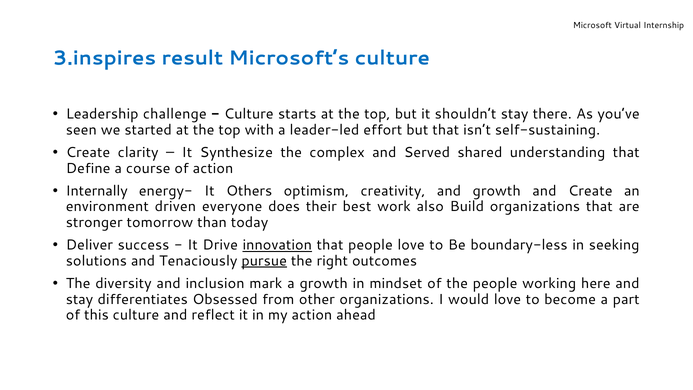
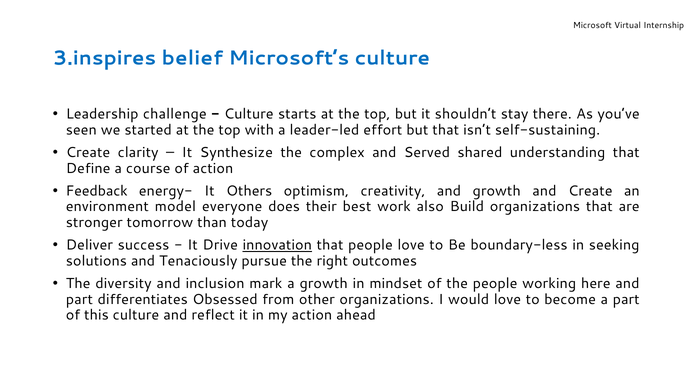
result: result -> belief (192, 58)
Internally: Internally -> Feedback (97, 191)
driven: driven -> model (175, 207)
pursue underline: present -> none (264, 261)
stay: stay -> part (79, 299)
